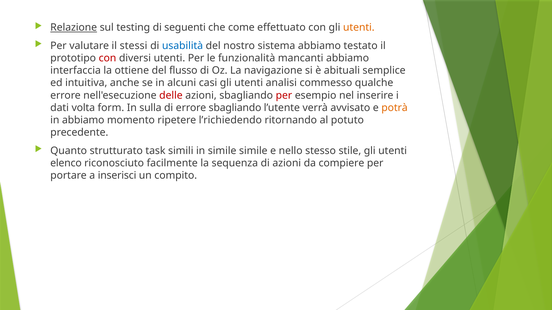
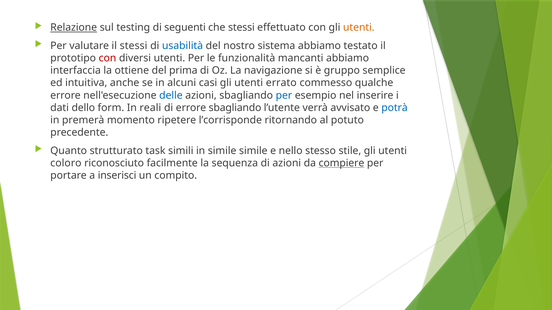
che come: come -> stessi (241, 28)
flusso: flusso -> prima (183, 71)
abituali: abituali -> gruppo (342, 71)
analisi: analisi -> errato (281, 83)
delle colour: red -> blue (171, 95)
per colour: red -> blue (284, 95)
volta: volta -> dello (83, 108)
sulla: sulla -> reali (150, 108)
potrà colour: orange -> blue (395, 108)
in abbiamo: abbiamo -> premerà (83, 120)
l’richiedendo: l’richiedendo -> l’corrisponde (230, 120)
elenco: elenco -> coloro (66, 163)
compiere underline: none -> present (341, 163)
